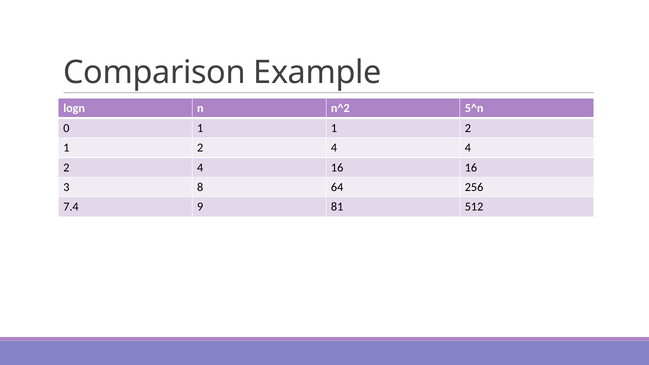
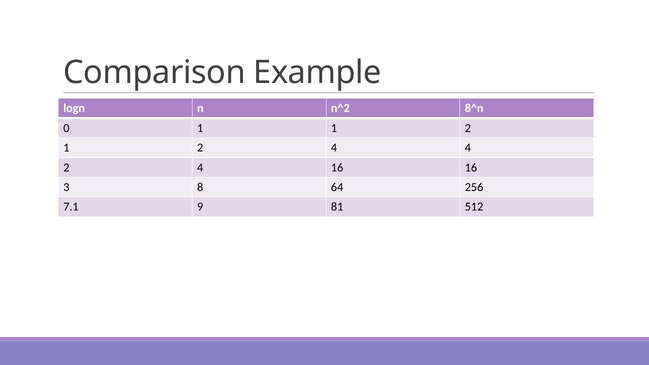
5^n: 5^n -> 8^n (474, 108)
7.4: 7.4 -> 7.1 (71, 207)
